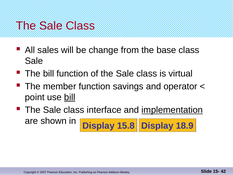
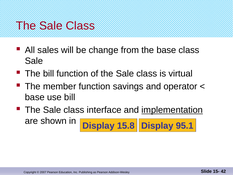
point: point -> base (35, 97)
bill underline: present -> none (70, 97)
18.9: 18.9 -> 95.1 (185, 126)
